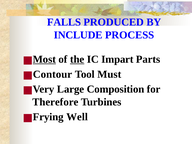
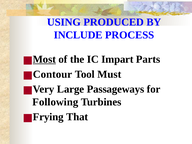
FALLS: FALLS -> USING (64, 22)
the underline: present -> none (77, 59)
Composition: Composition -> Passageways (116, 89)
Therefore: Therefore -> Following (55, 102)
Well: Well -> That (77, 117)
